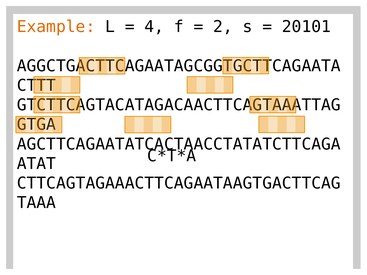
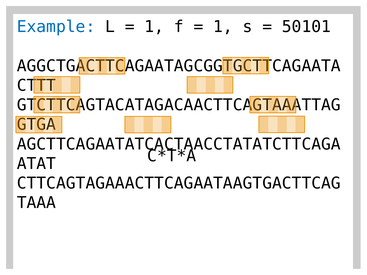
Example colour: orange -> blue (56, 27)
4: 4 -> 1 (154, 27)
2: 2 -> 1 (223, 27)
20101: 20101 -> 50101 (306, 27)
